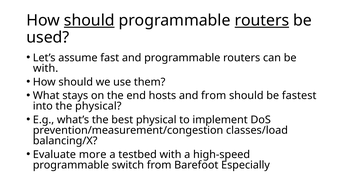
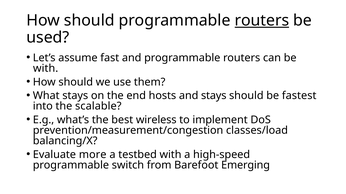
should underline: present -> none (89, 21)
and from: from -> stays (214, 96)
the physical: physical -> scalable (98, 106)
best physical: physical -> wireless (156, 120)
Especially: Especially -> Emerging (246, 166)
